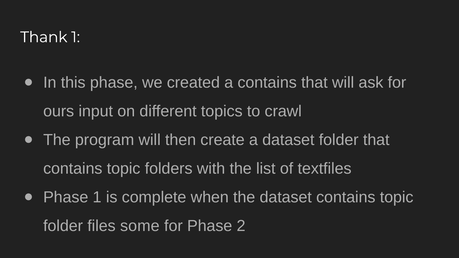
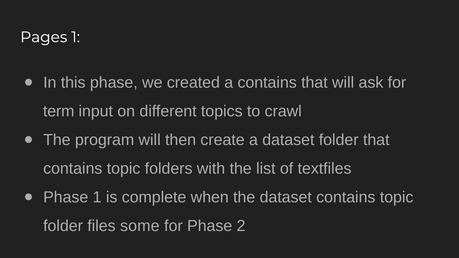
Thank: Thank -> Pages (44, 37)
ours: ours -> term (59, 111)
